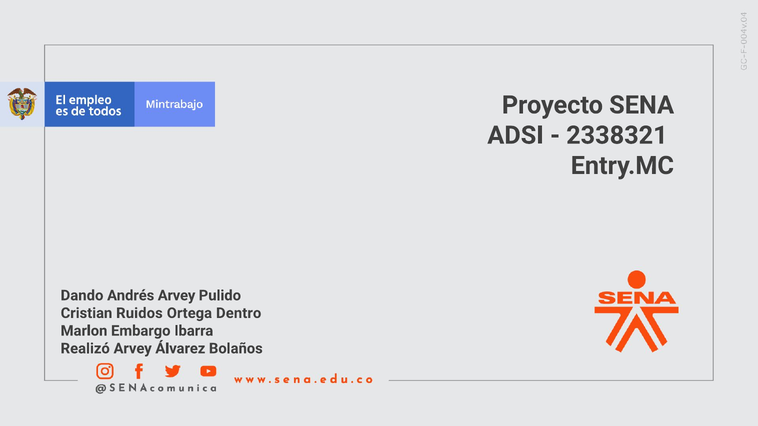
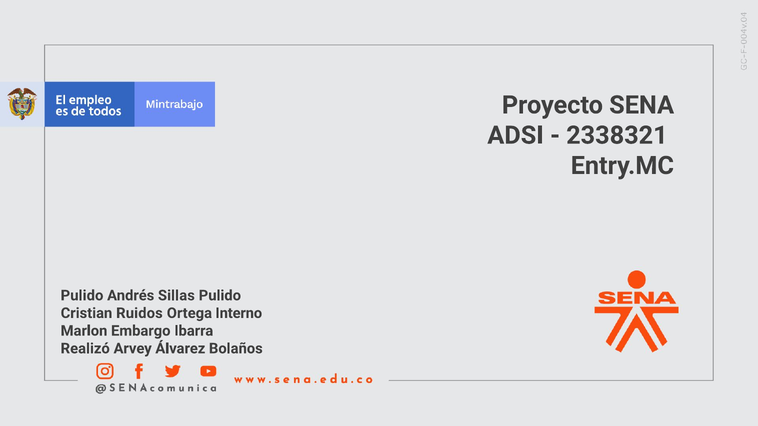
Dando: Dando -> Pulido (82, 296)
Andrés Arvey: Arvey -> Sillas (176, 296)
Dentro: Dentro -> Interno (239, 313)
